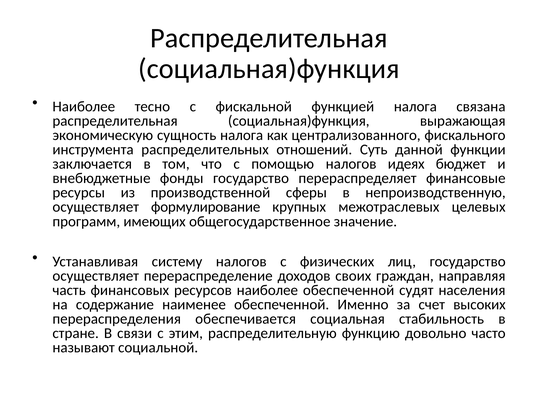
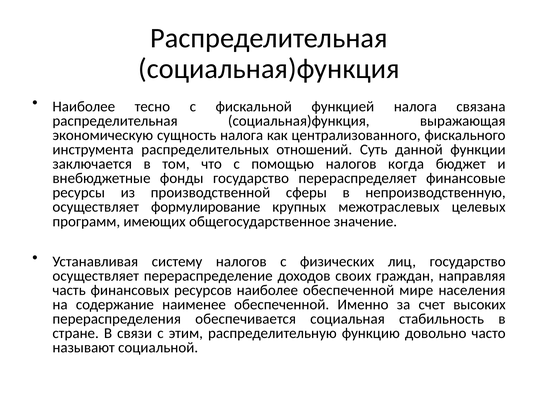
идеях: идеях -> когда (406, 164)
судят: судят -> мире (416, 290)
